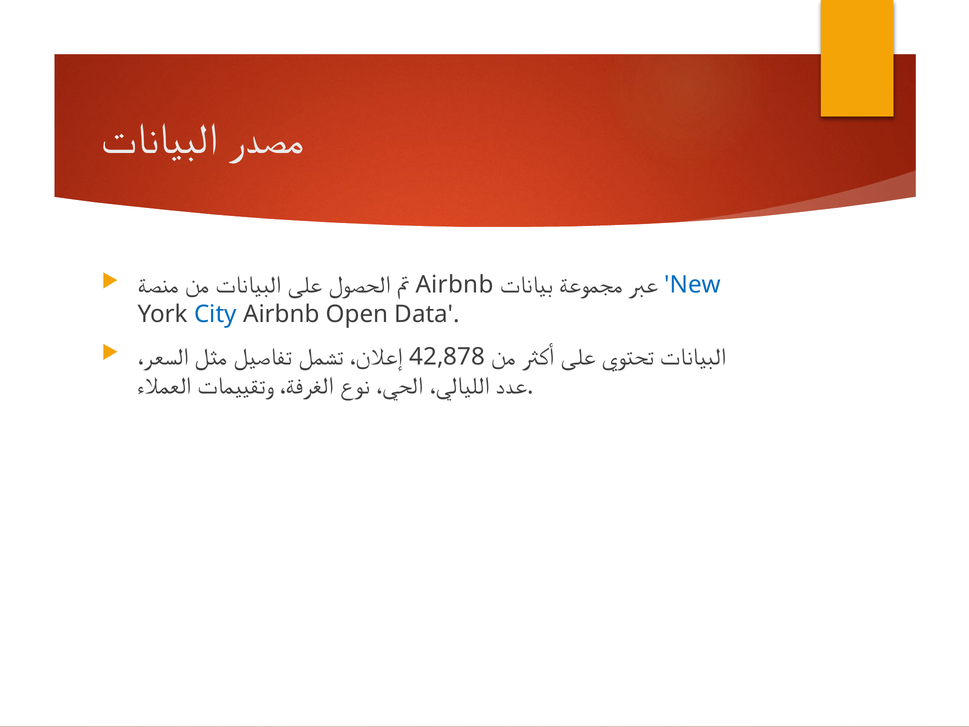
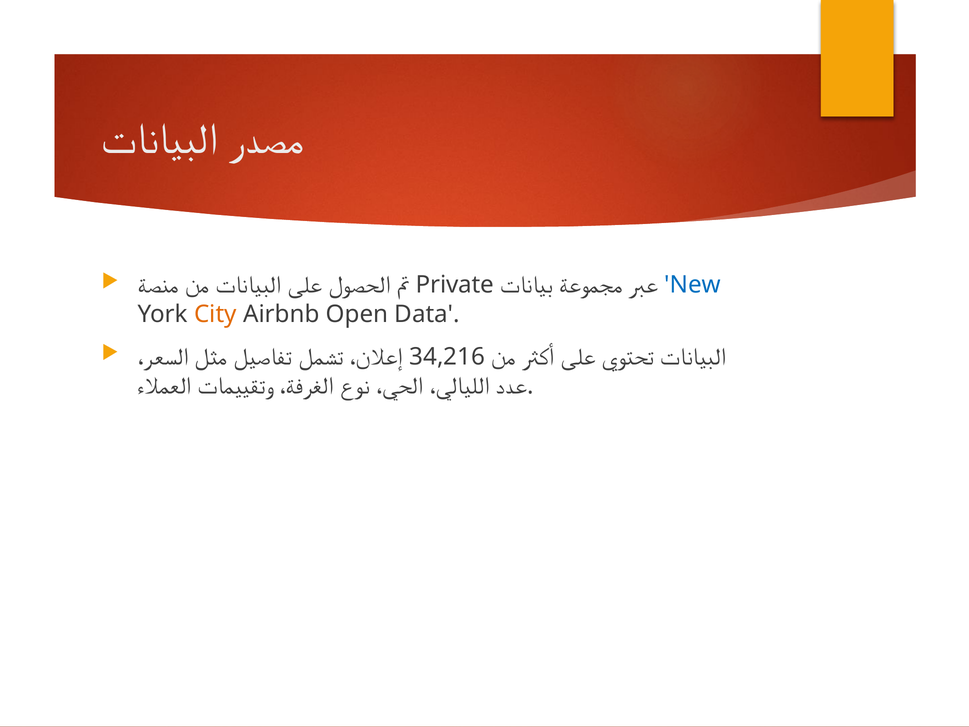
Airbnb: Airbnb -> Private (455, 285)
City colour: blue -> orange (215, 314)
42,878: 42,878 -> 34,216 (447, 356)
